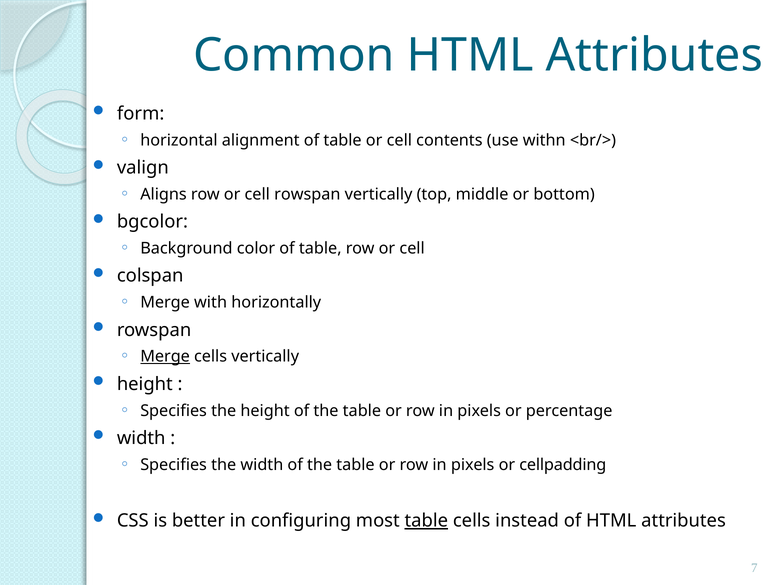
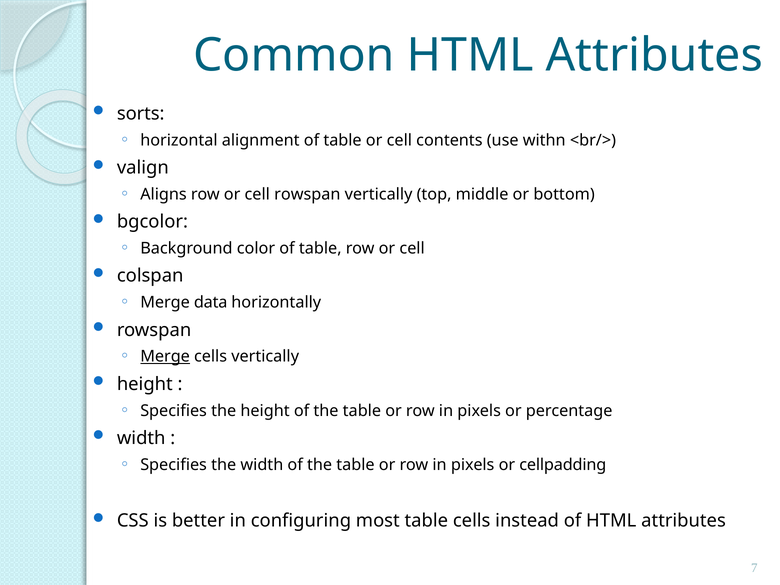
form: form -> sorts (141, 114)
with: with -> data (211, 303)
table underline: present -> none (426, 521)
